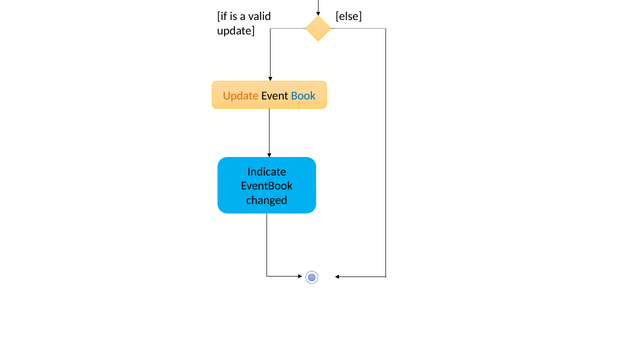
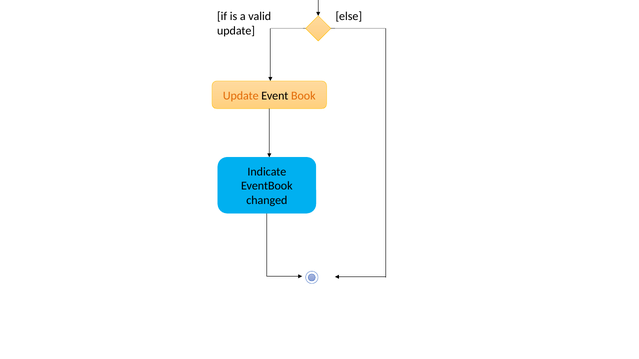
Book colour: blue -> orange (303, 96)
